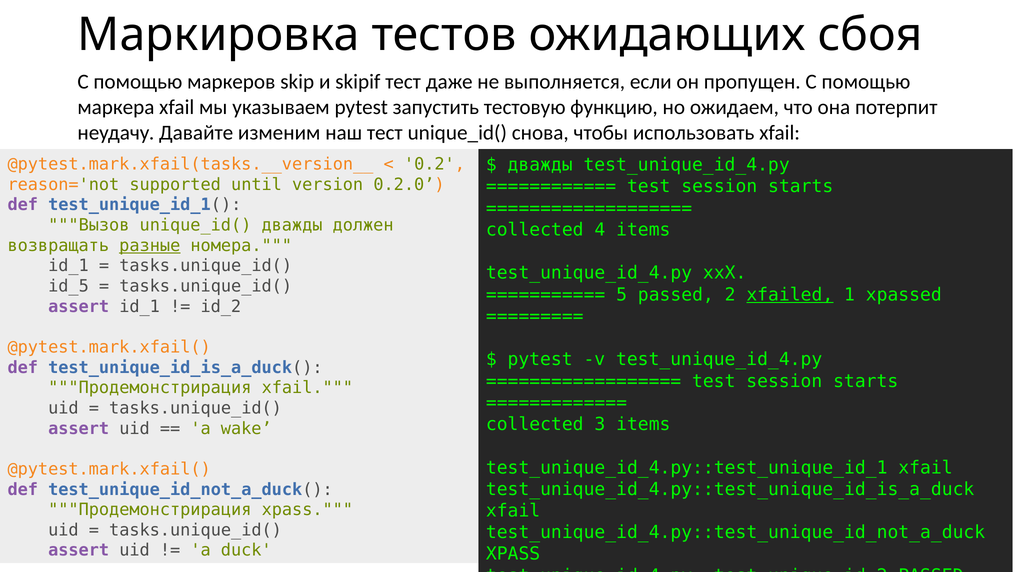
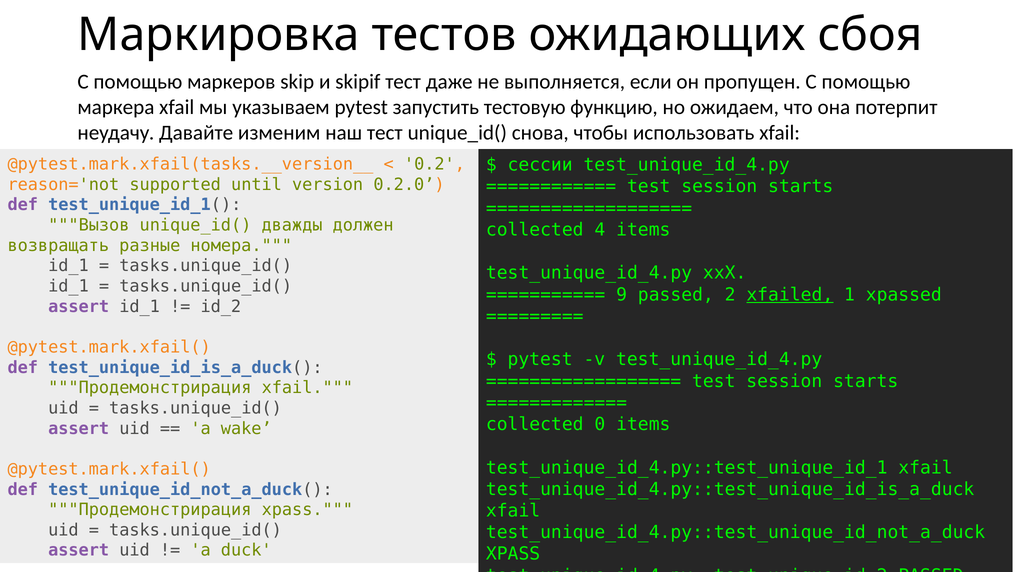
дважды: дважды -> сессии (540, 165)
разные underline: present -> none (150, 245)
id_5: id_5 -> id_1 (68, 286)
5: 5 -> 9 (622, 294)
3: 3 -> 0 (600, 424)
